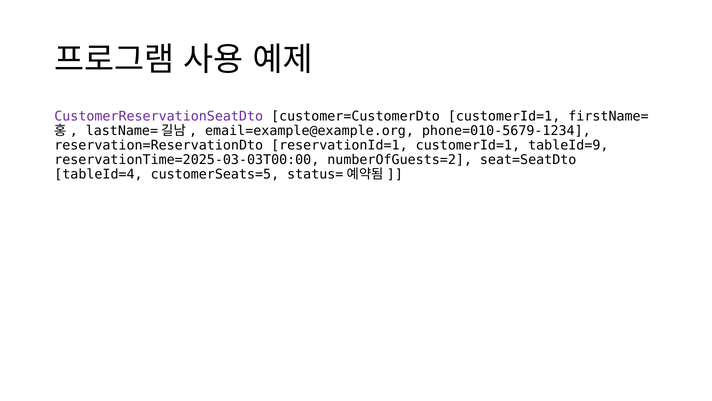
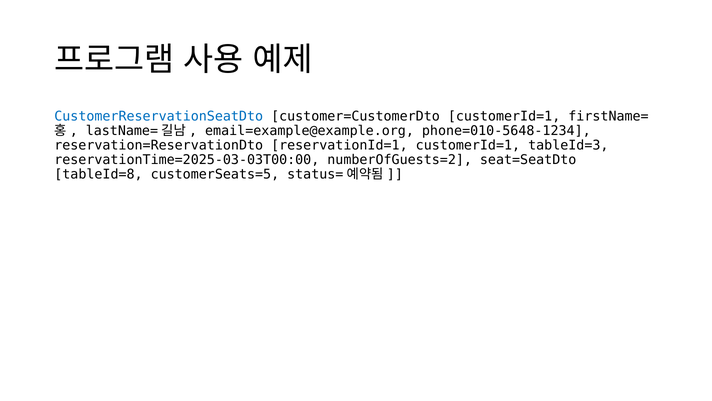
CustomerReservationSeatDto colour: purple -> blue (159, 116)
phone=010-5679-1234: phone=010-5679-1234 -> phone=010-5648-1234 (506, 131)
tableId=9: tableId=9 -> tableId=3 (568, 145)
tableId=4: tableId=4 -> tableId=8 (98, 174)
